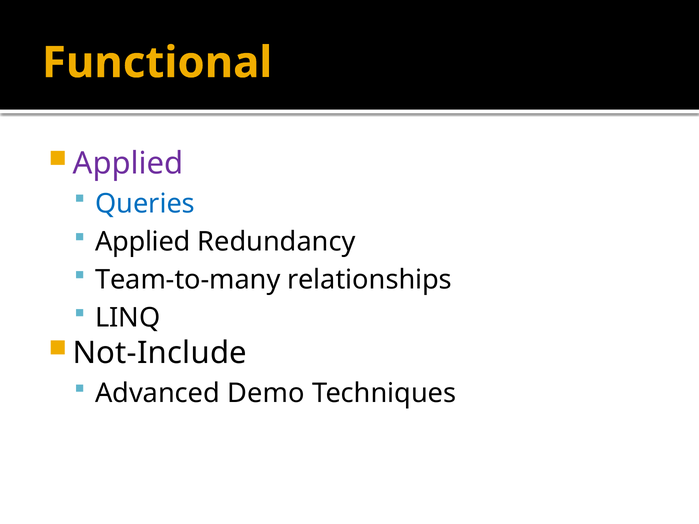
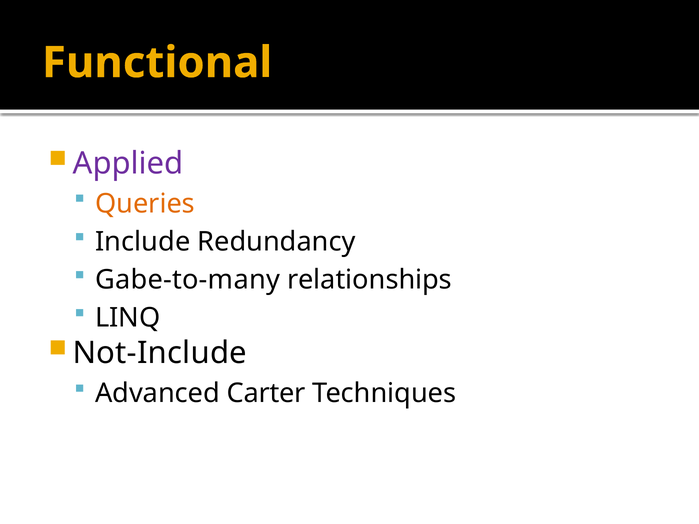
Queries colour: blue -> orange (145, 204)
Applied: Applied -> Include (143, 242)
Team-to-many: Team-to-many -> Gabe-to-many (188, 280)
Demo: Demo -> Carter (266, 393)
